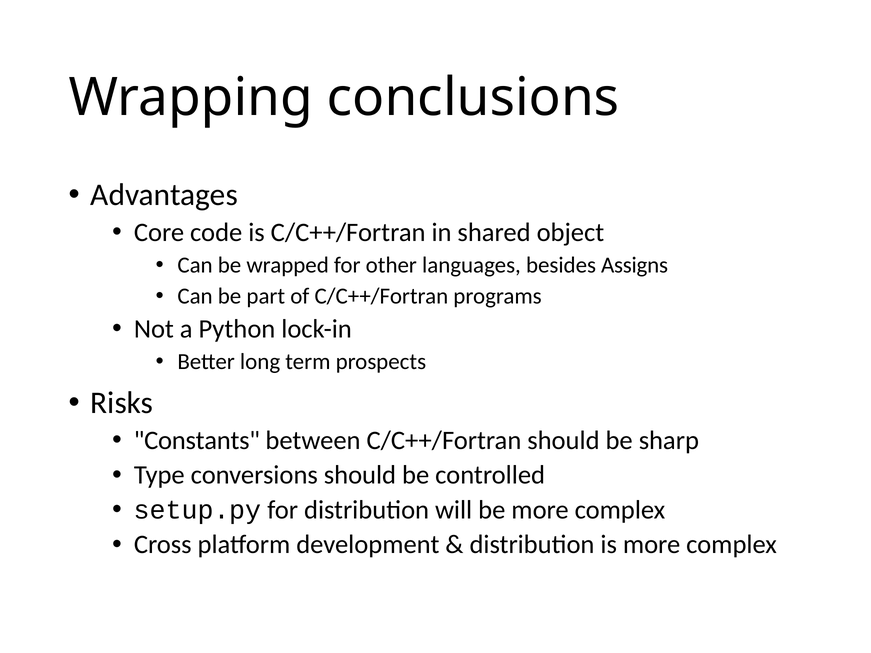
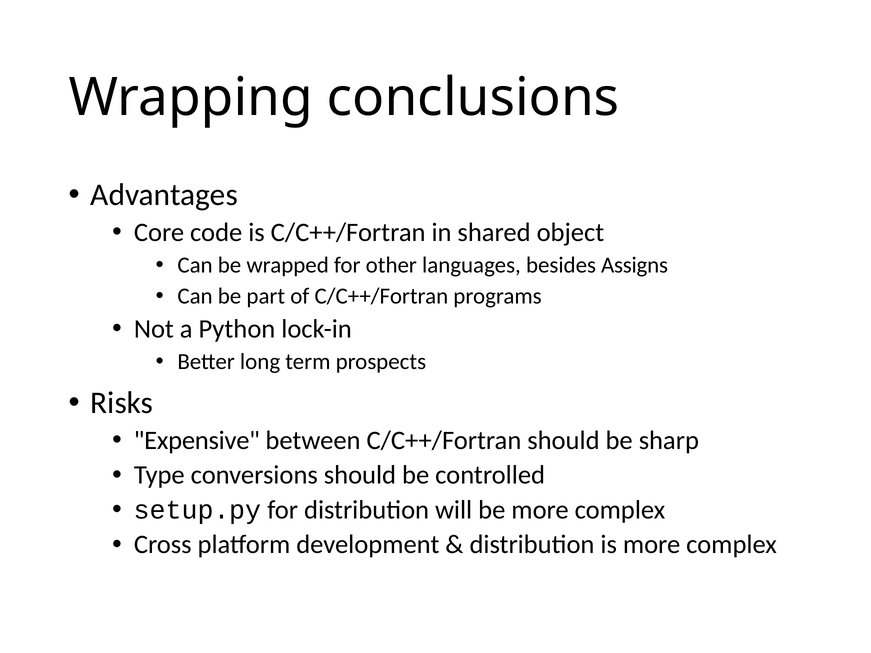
Constants: Constants -> Expensive (197, 441)
